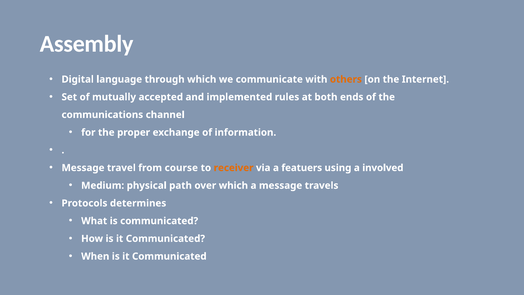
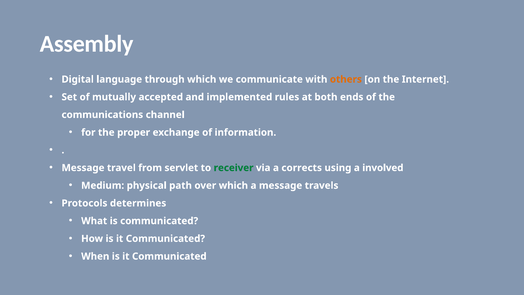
course: course -> servlet (181, 168)
receiver colour: orange -> green (234, 168)
featuers: featuers -> corrects (302, 168)
